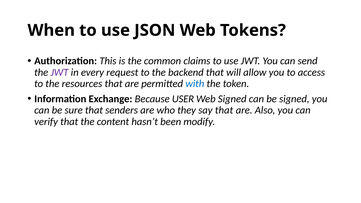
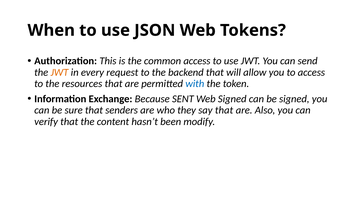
common claims: claims -> access (197, 61)
JWT colour: purple -> orange (59, 72)
USER: USER -> SENT (183, 99)
